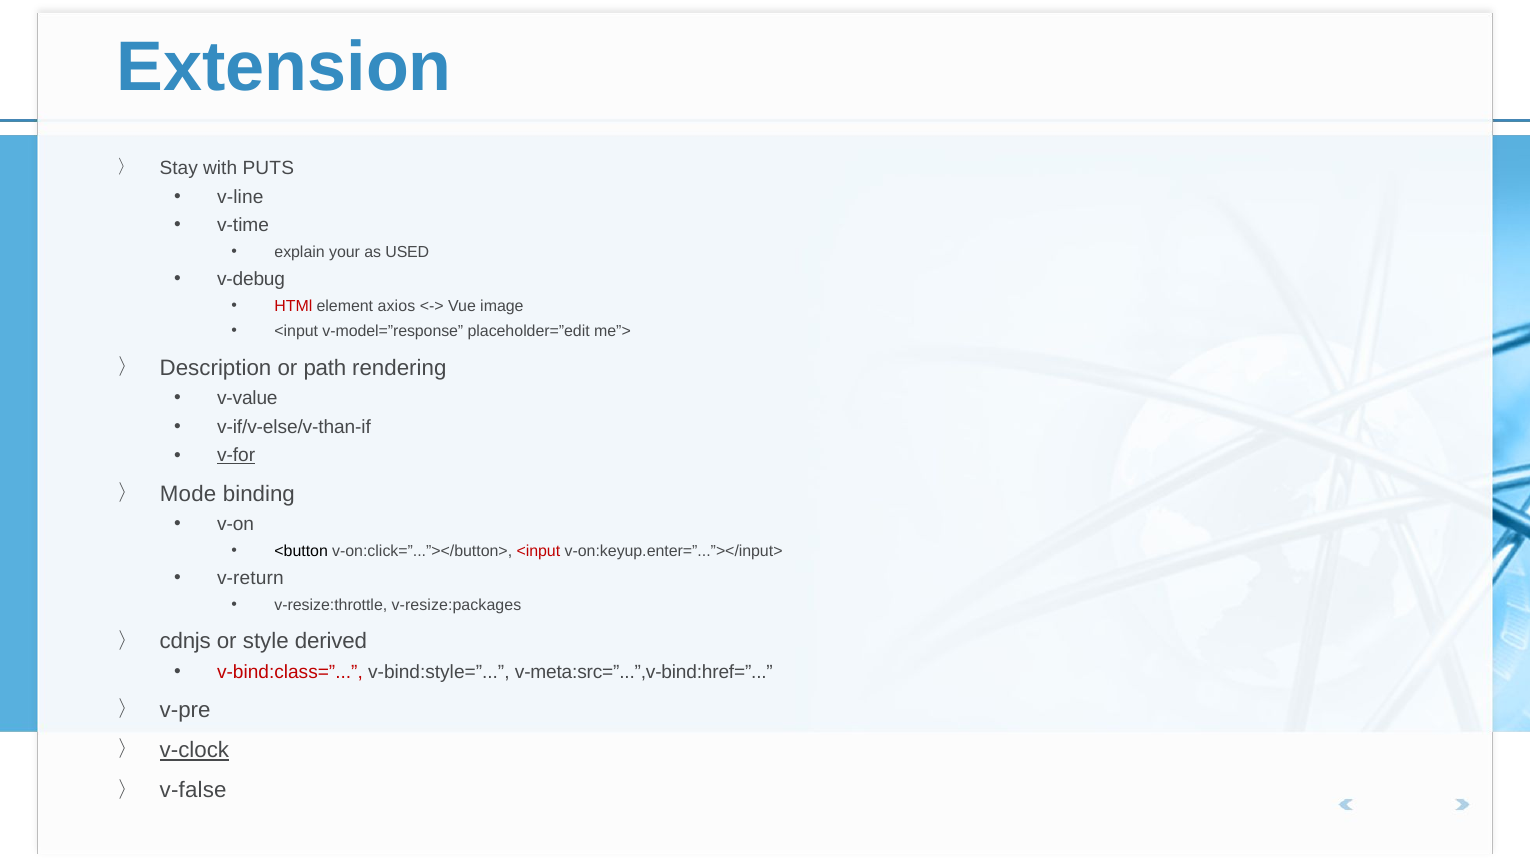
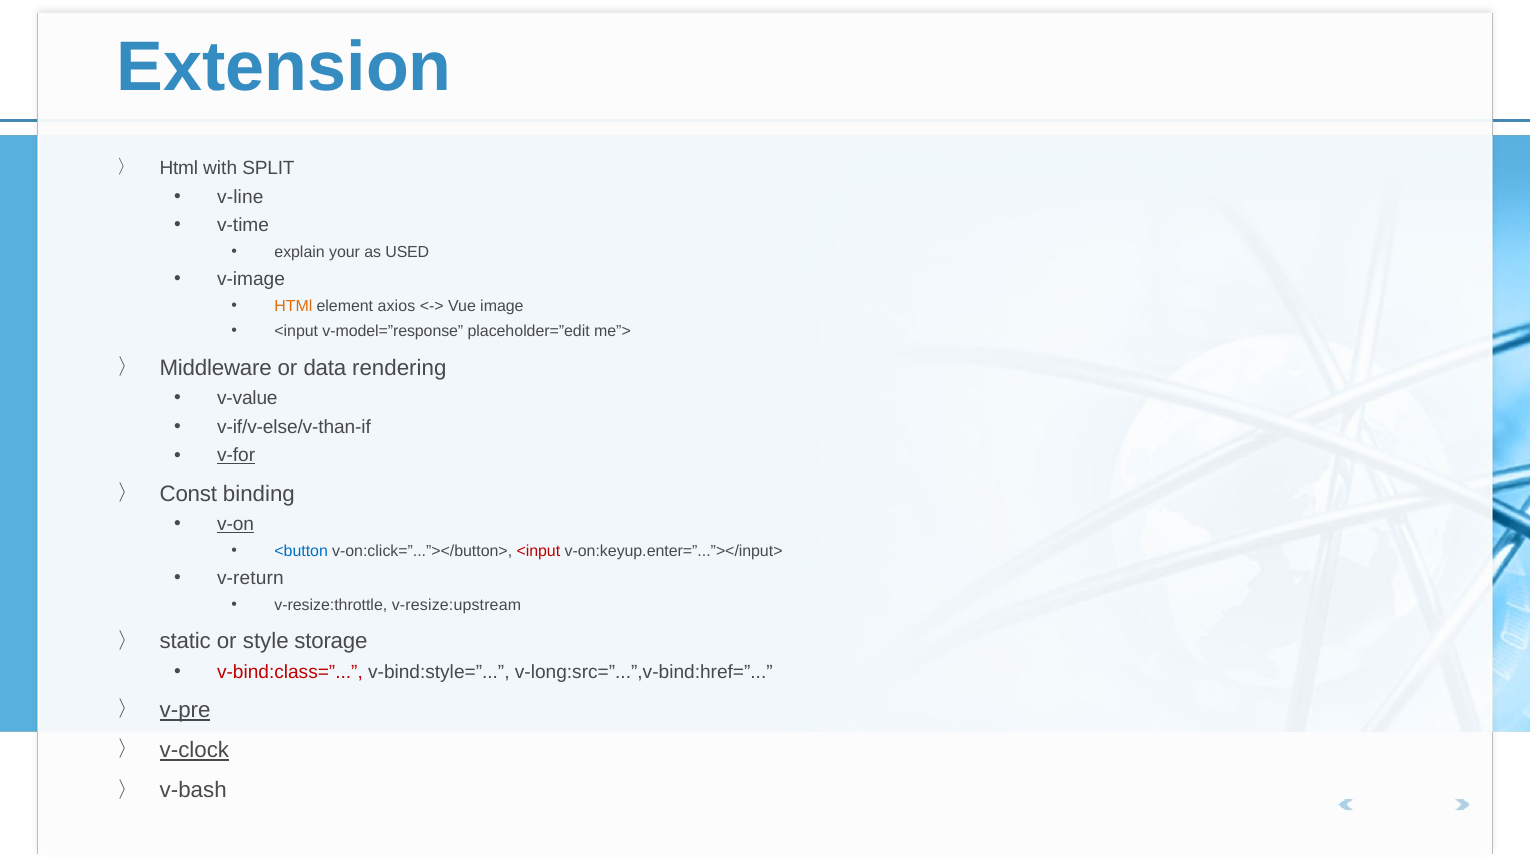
Stay: Stay -> Html (179, 168)
PUTS: PUTS -> SPLIT (268, 168)
v-debug: v-debug -> v-image (251, 279)
HTMl colour: red -> orange (293, 306)
Description: Description -> Middleware (216, 368)
path: path -> data (325, 368)
Mode: Mode -> Const (188, 494)
v-on underline: none -> present (236, 524)
<button colour: black -> blue (301, 551)
v-resize:packages: v-resize:packages -> v-resize:upstream (456, 605)
cdnjs: cdnjs -> static (185, 641)
derived: derived -> storage (331, 641)
v-meta:src=”...”,v-bind:href=: v-meta:src=”...”,v-bind:href= -> v-long:src=”...”,v-bind:href= (644, 672)
v-pre underline: none -> present (185, 710)
v-false: v-false -> v-bash (193, 790)
